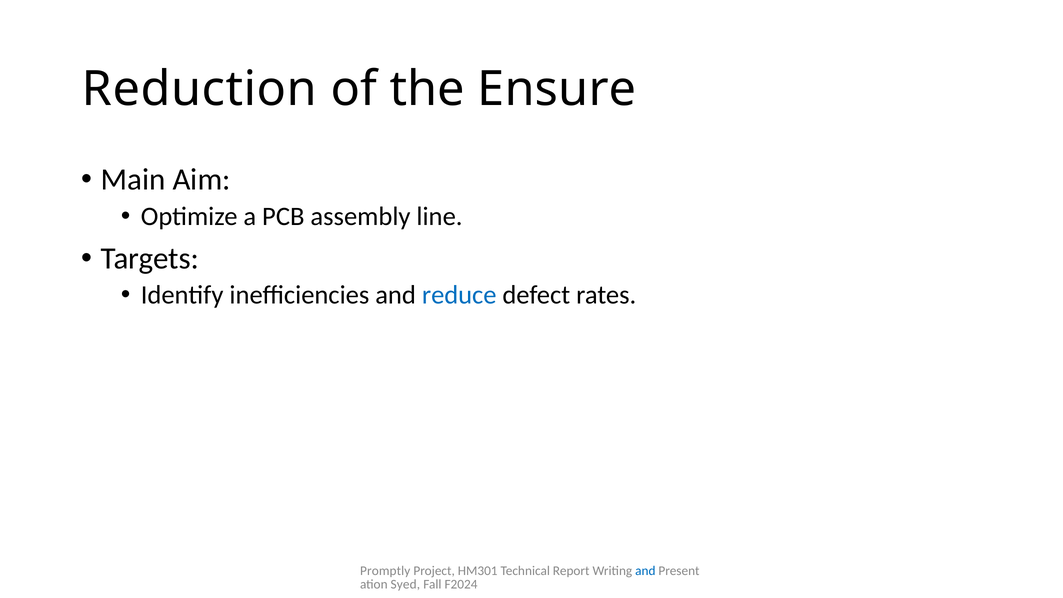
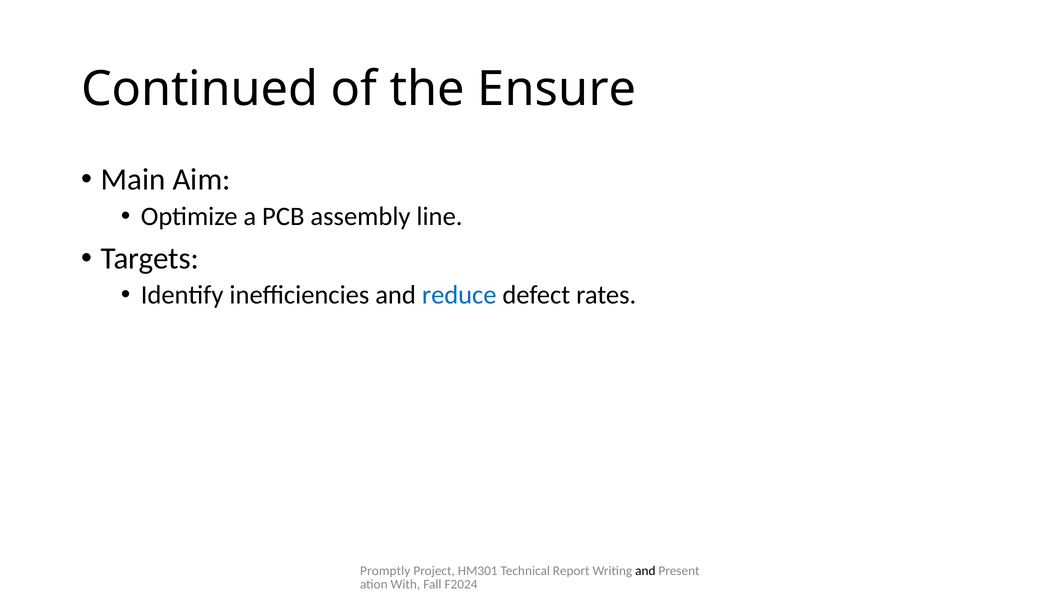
Reduction: Reduction -> Continued (200, 89)
and colour: blue -> black (645, 571)
Syed: Syed -> With (405, 584)
